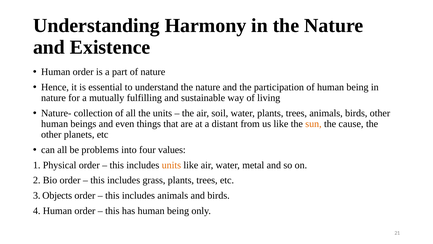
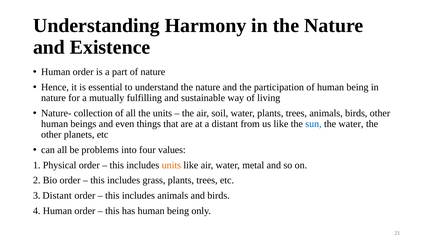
sun colour: orange -> blue (313, 124)
the cause: cause -> water (351, 124)
3 Objects: Objects -> Distant (57, 195)
